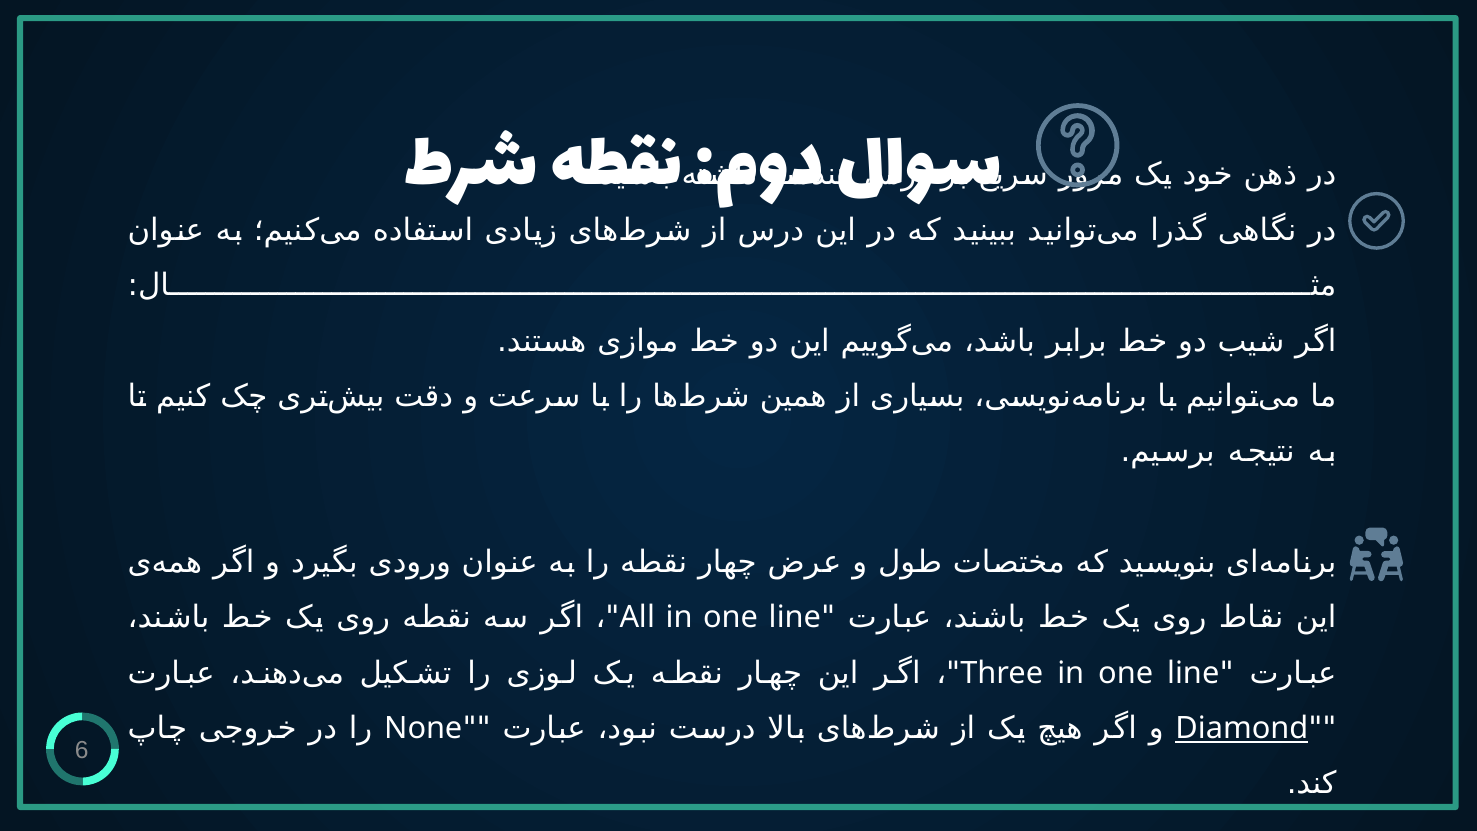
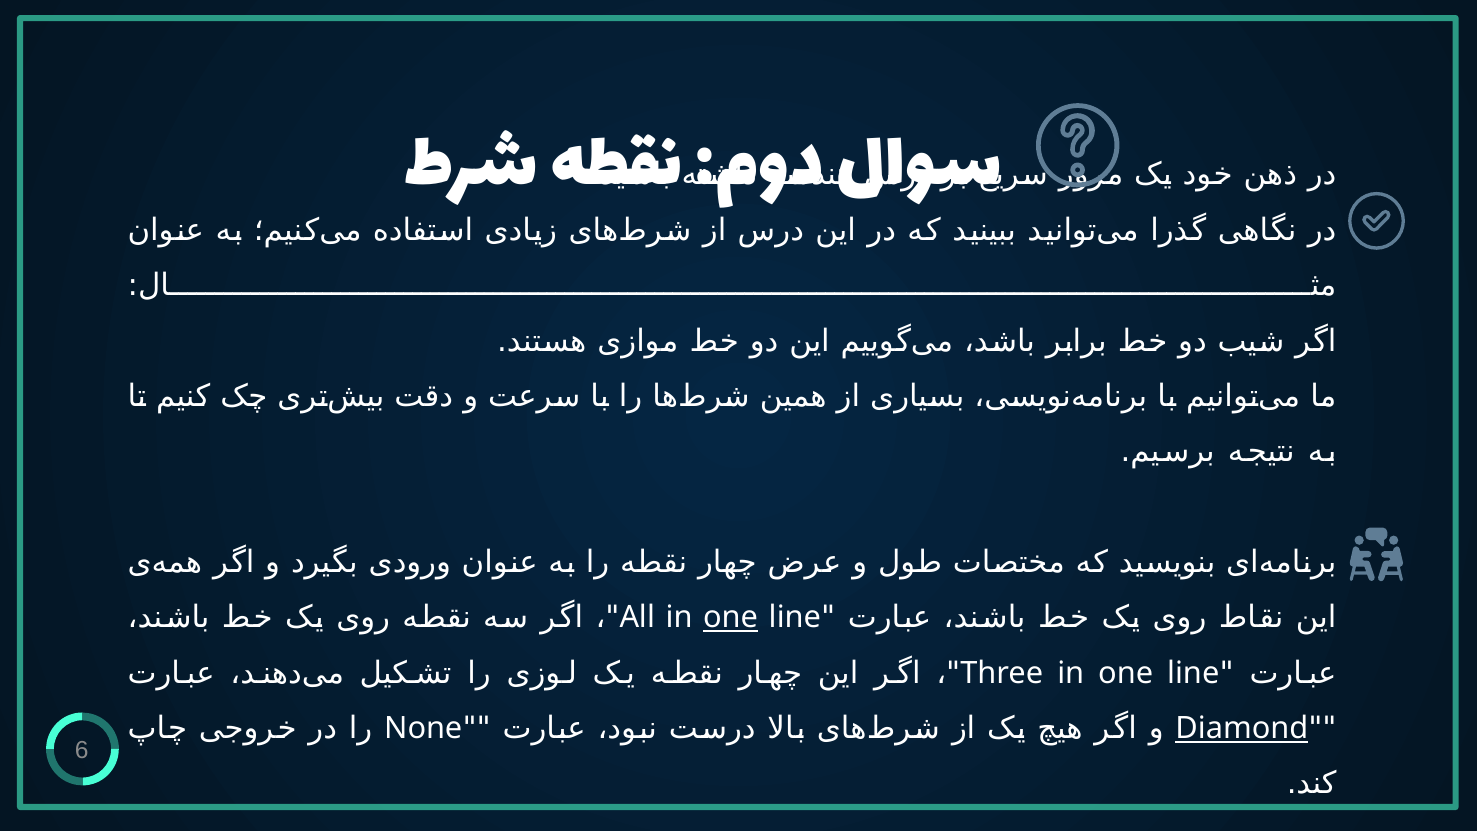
one underline: none -> present (731, 618)
